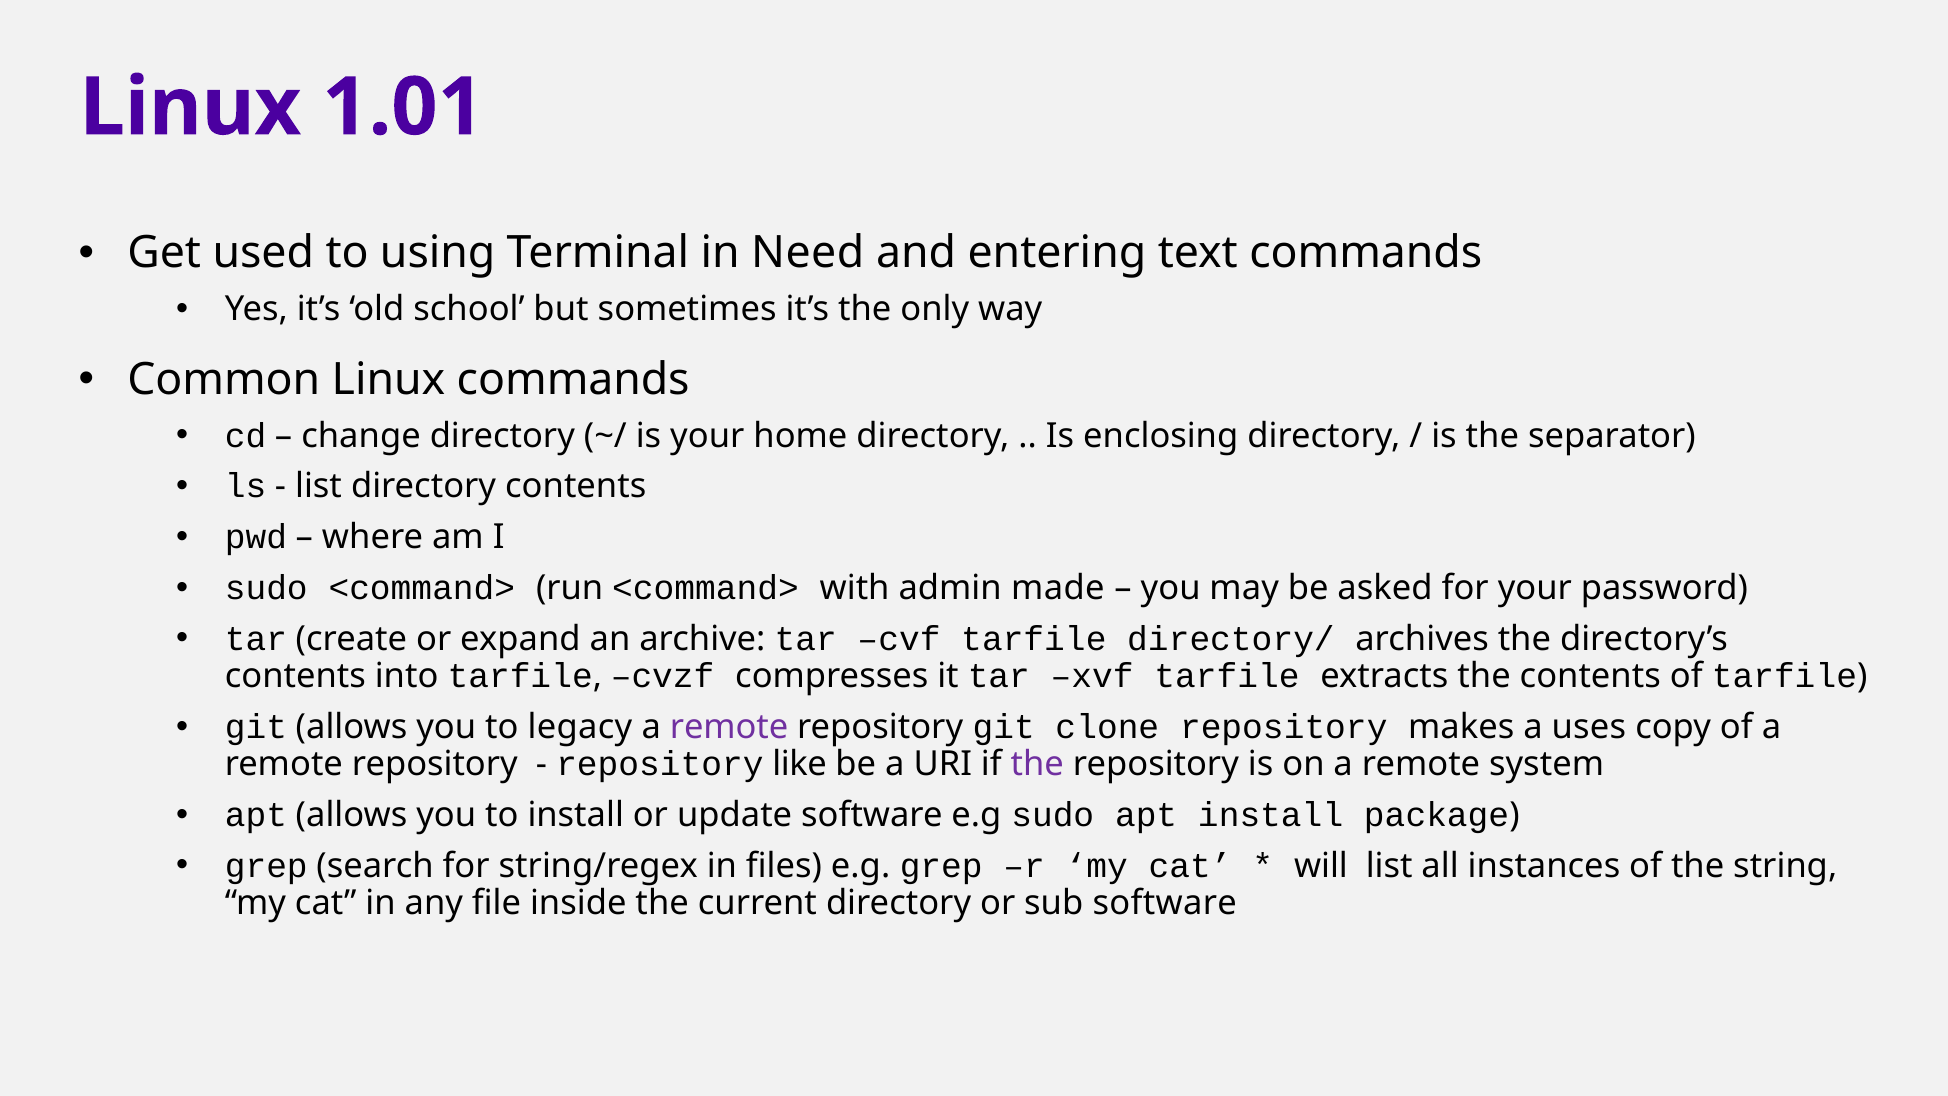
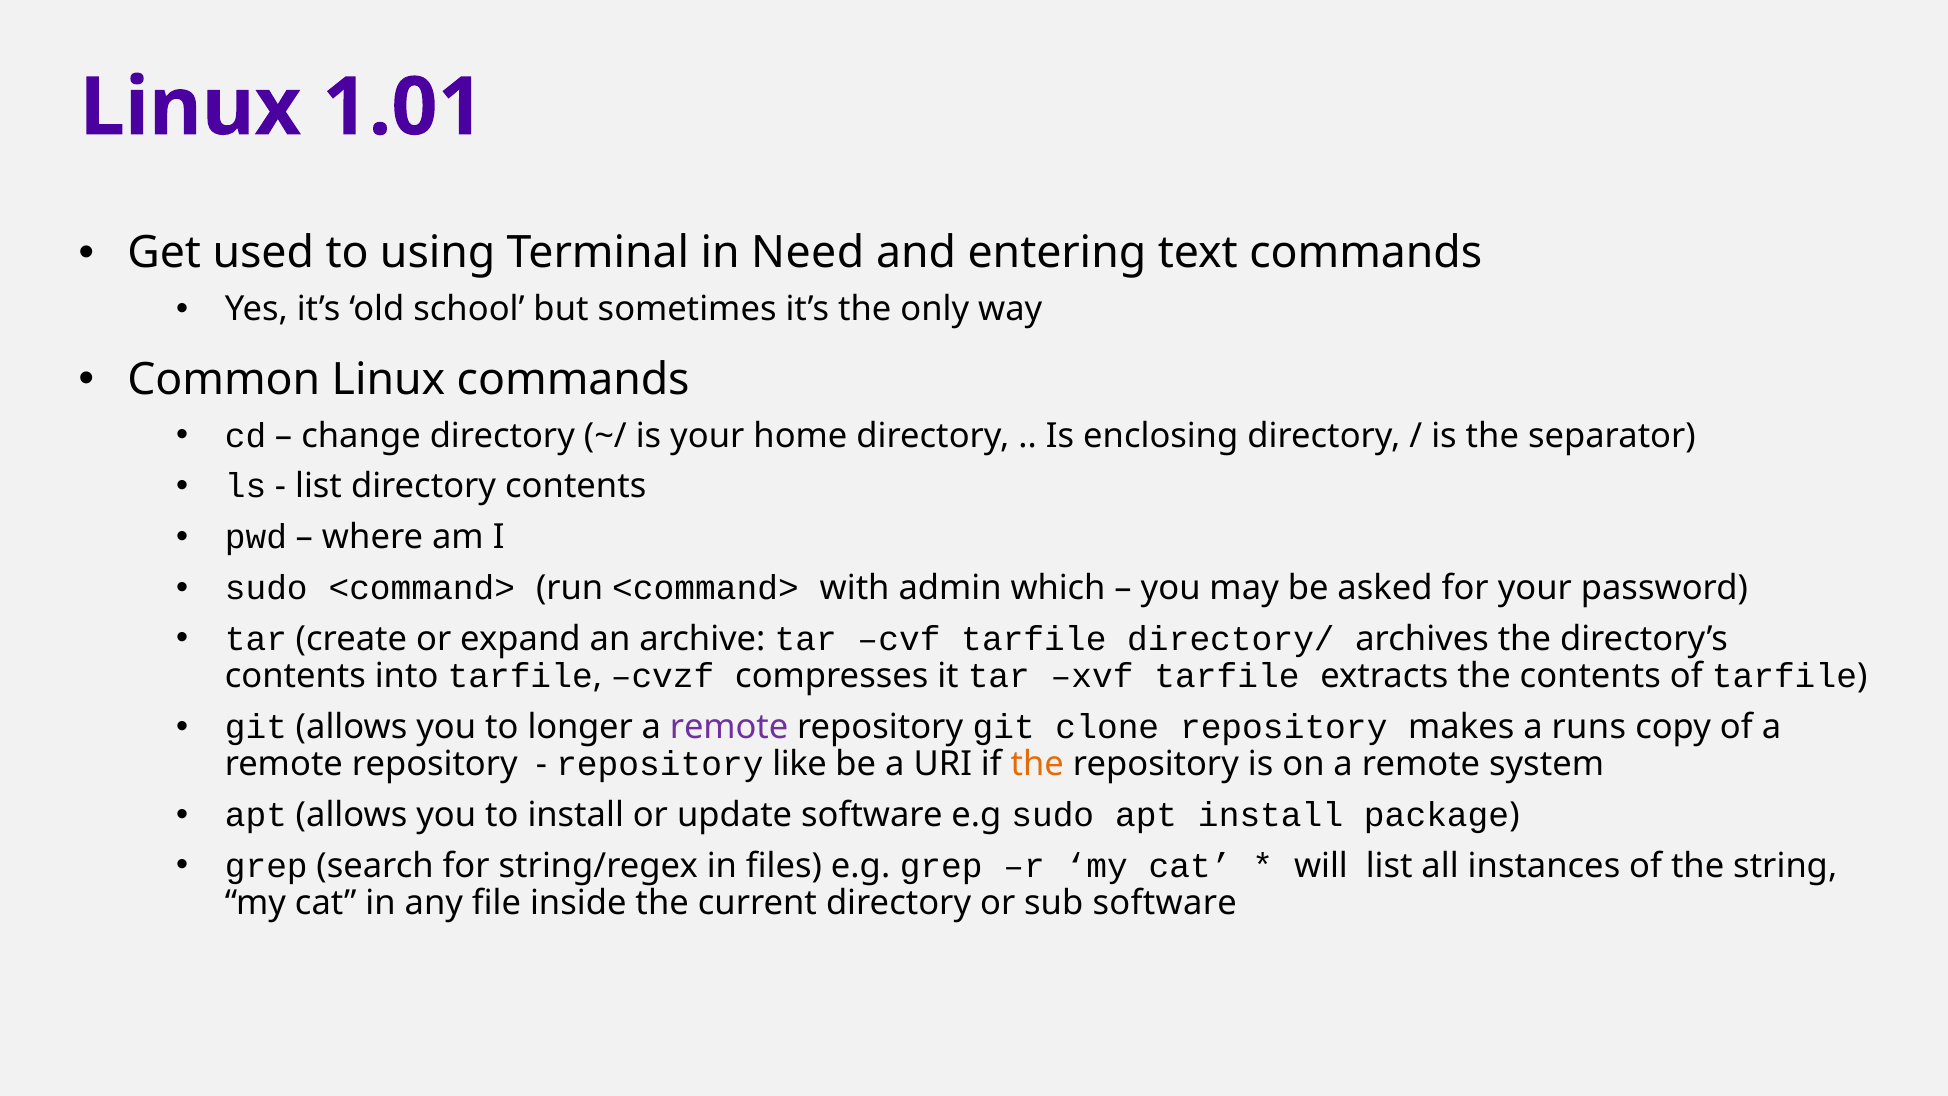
made: made -> which (1058, 588)
legacy: legacy -> longer (580, 727)
uses: uses -> runs (1589, 727)
the colour: purple -> orange (1037, 764)
